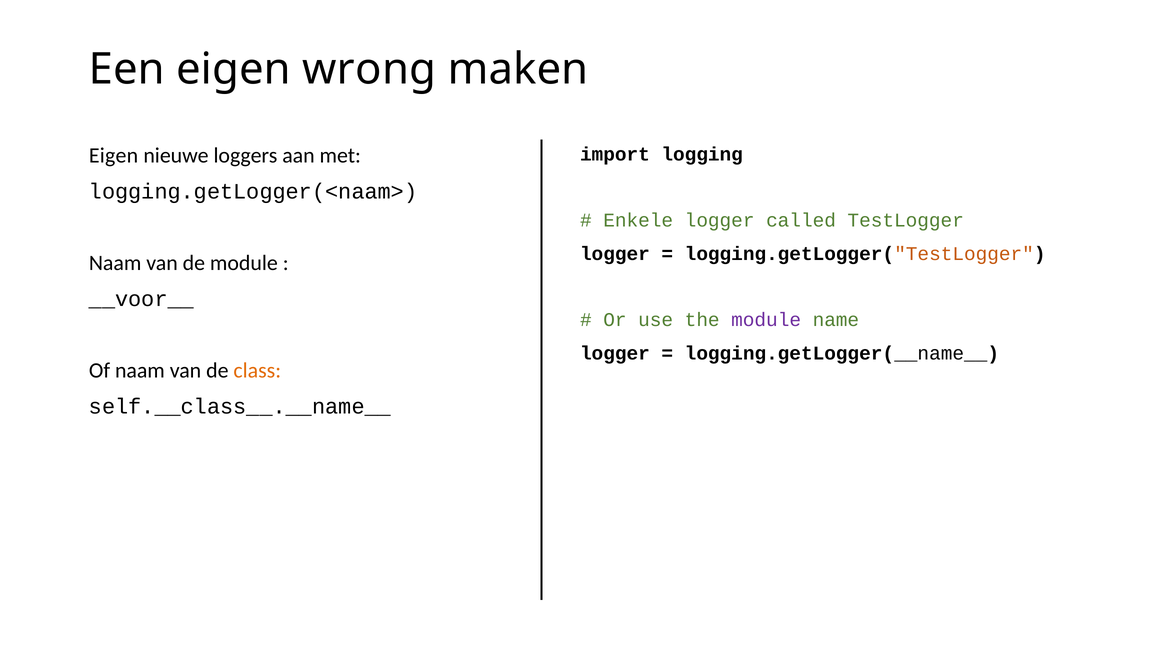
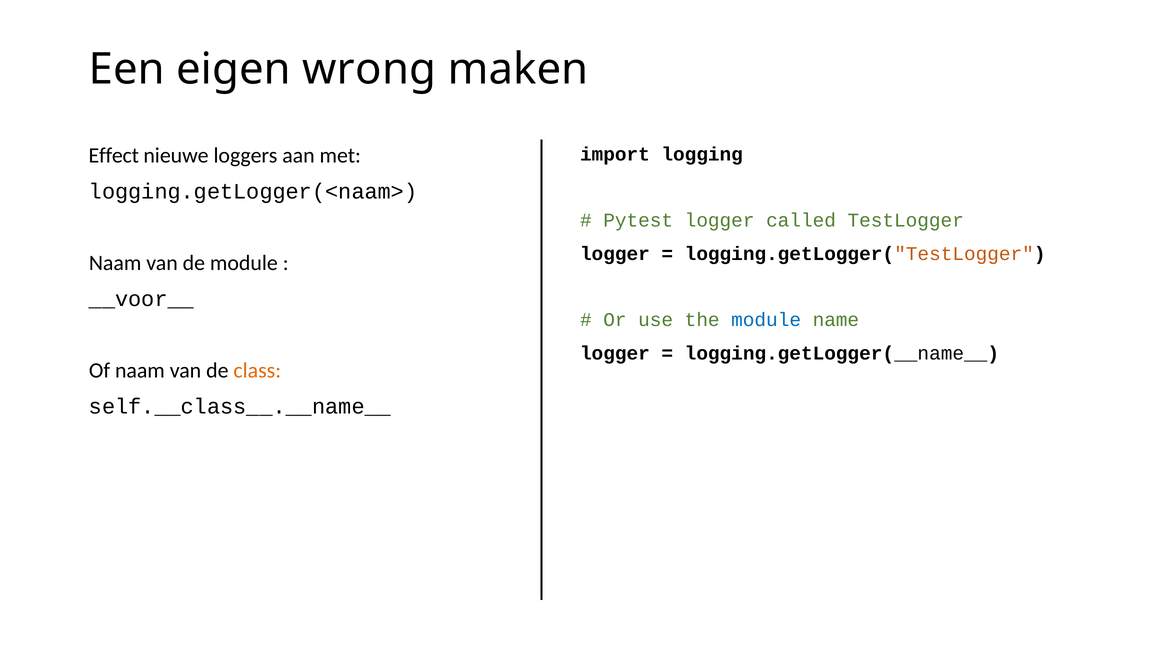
Eigen: Eigen -> Effect (114, 155)
Enkele: Enkele -> Pytest (638, 220)
module colour: purple -> blue (766, 320)
